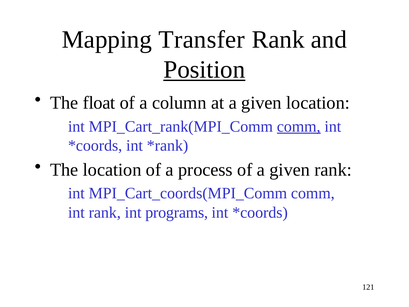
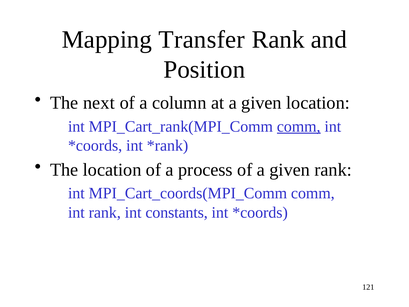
Position underline: present -> none (204, 70)
float: float -> next (99, 103)
programs: programs -> constants (177, 212)
